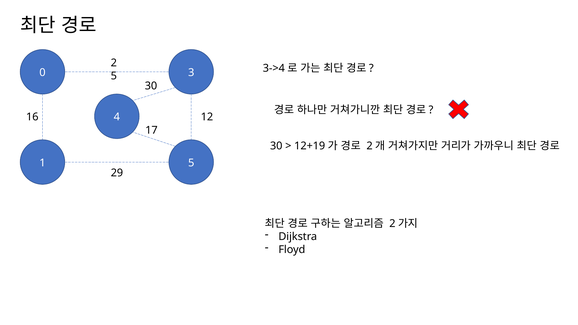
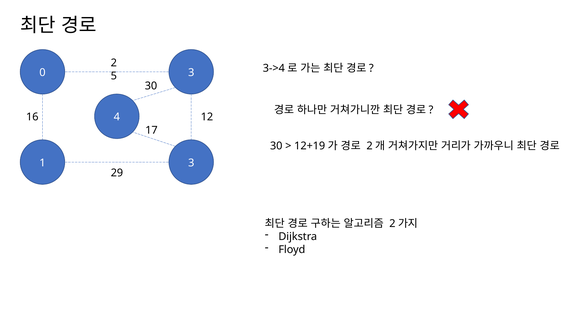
1 5: 5 -> 3 (191, 163)
